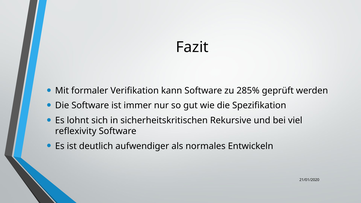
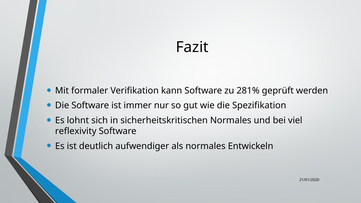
285%: 285% -> 281% (248, 91)
sicherheitskritischen Rekursive: Rekursive -> Normales (231, 120)
